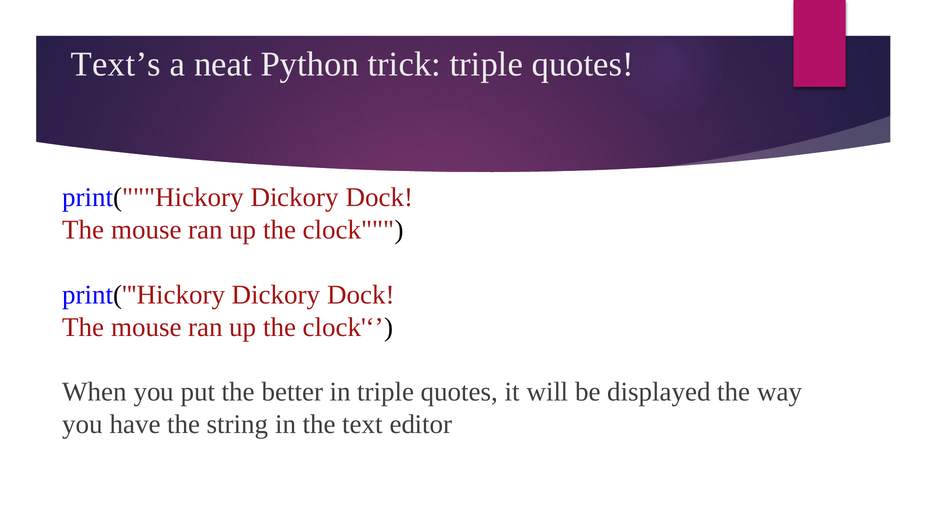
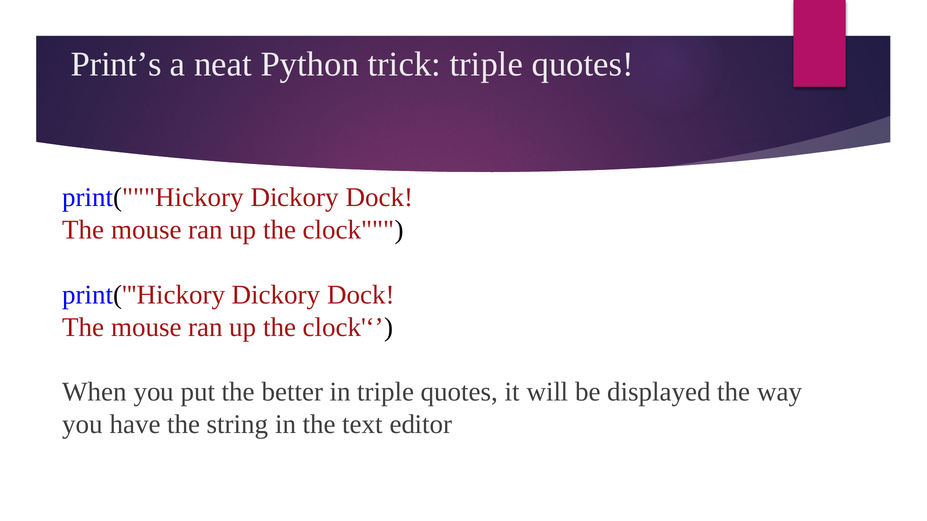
Text’s: Text’s -> Print’s (116, 64)
